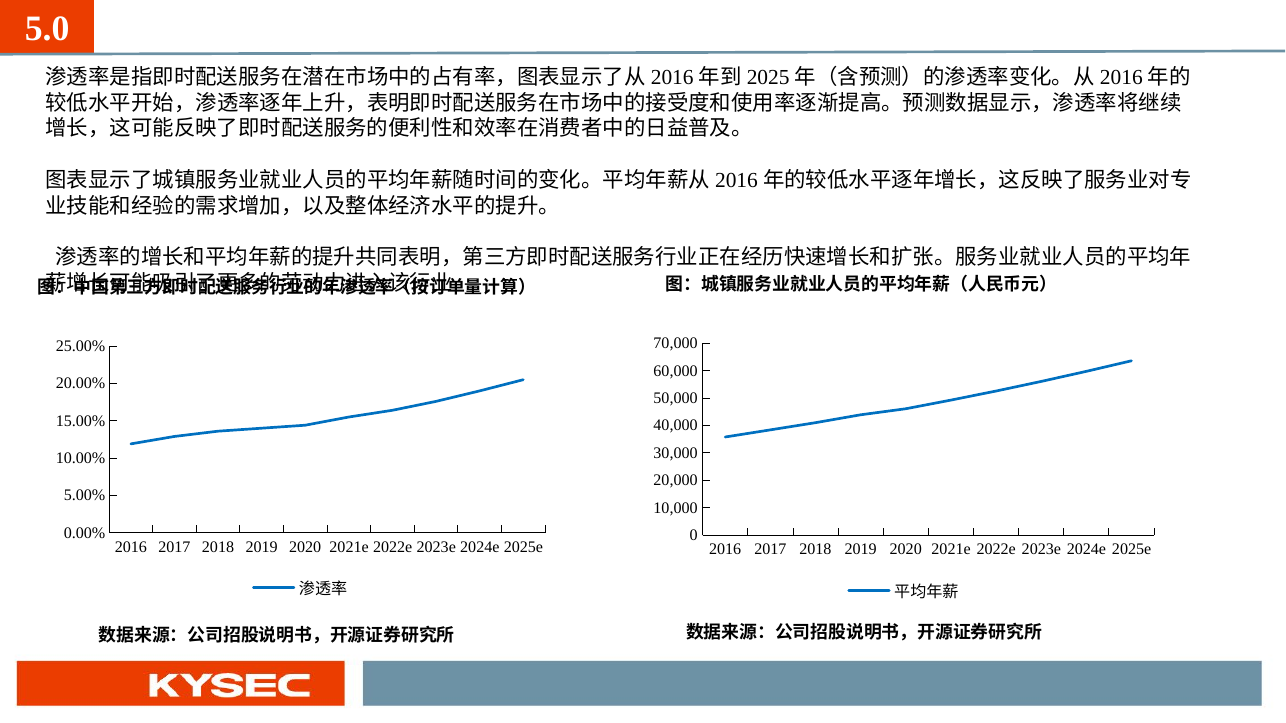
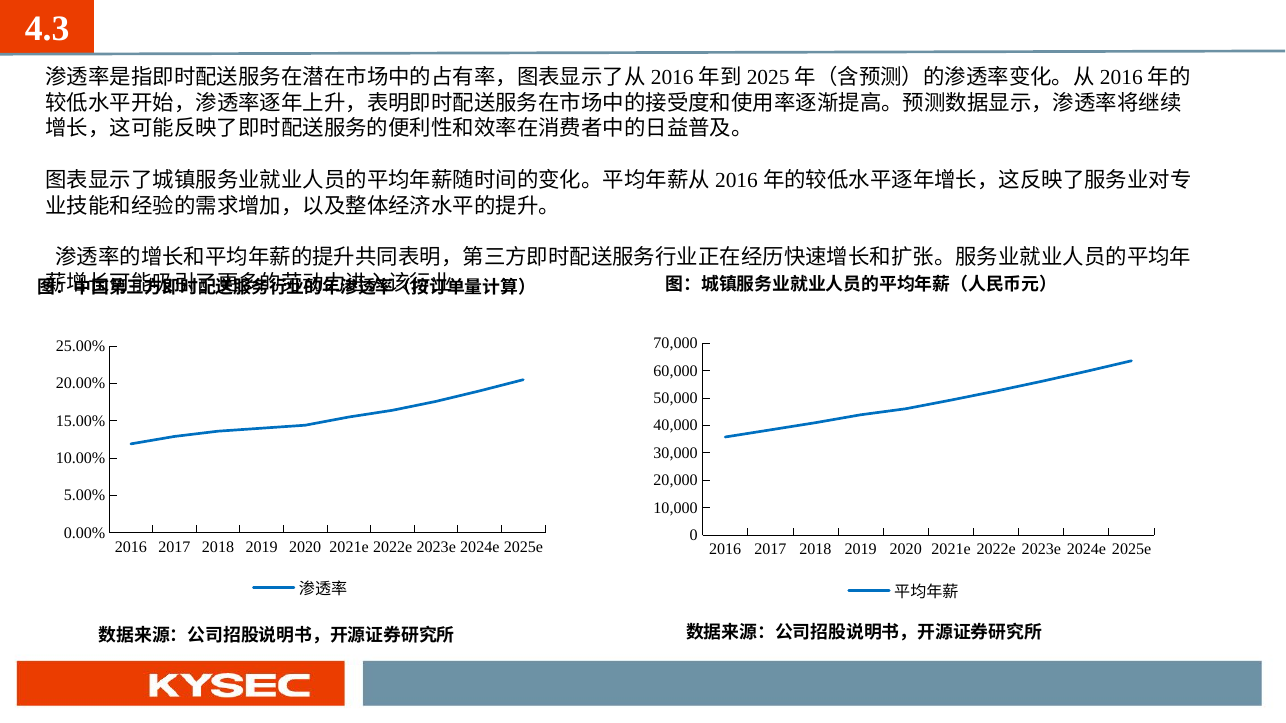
5.0: 5.0 -> 4.3 (47, 29)
